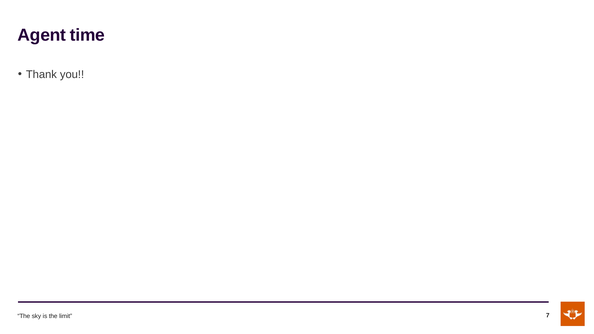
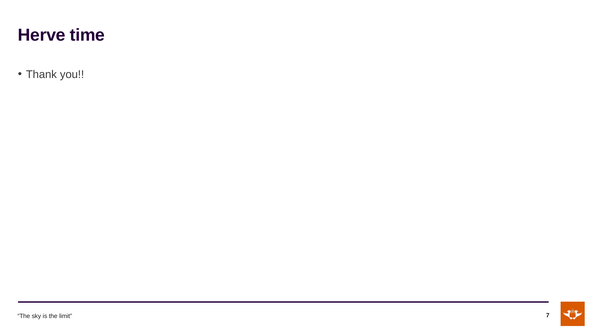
Agent: Agent -> Herve (42, 35)
